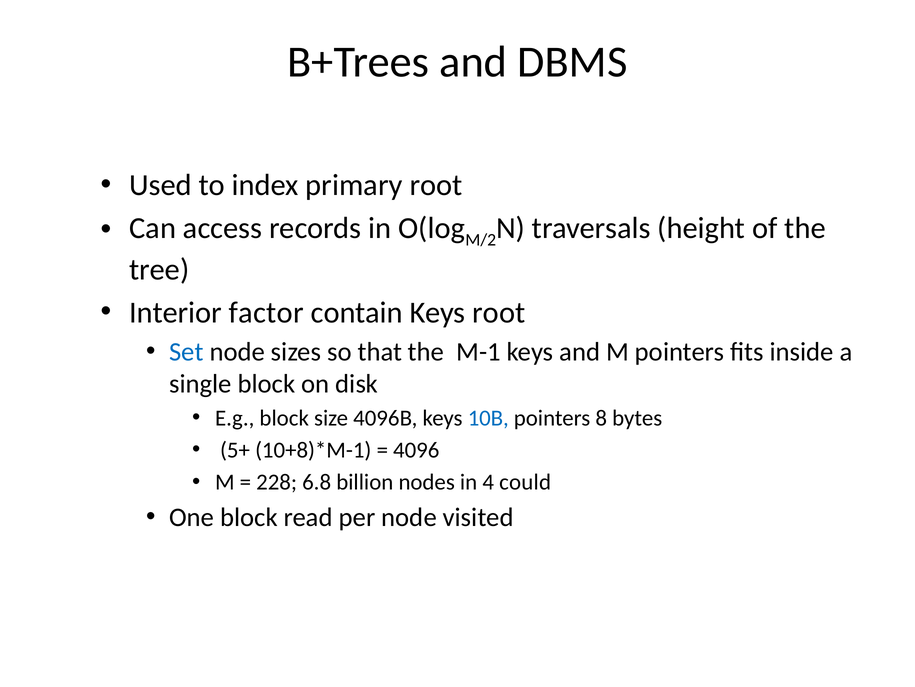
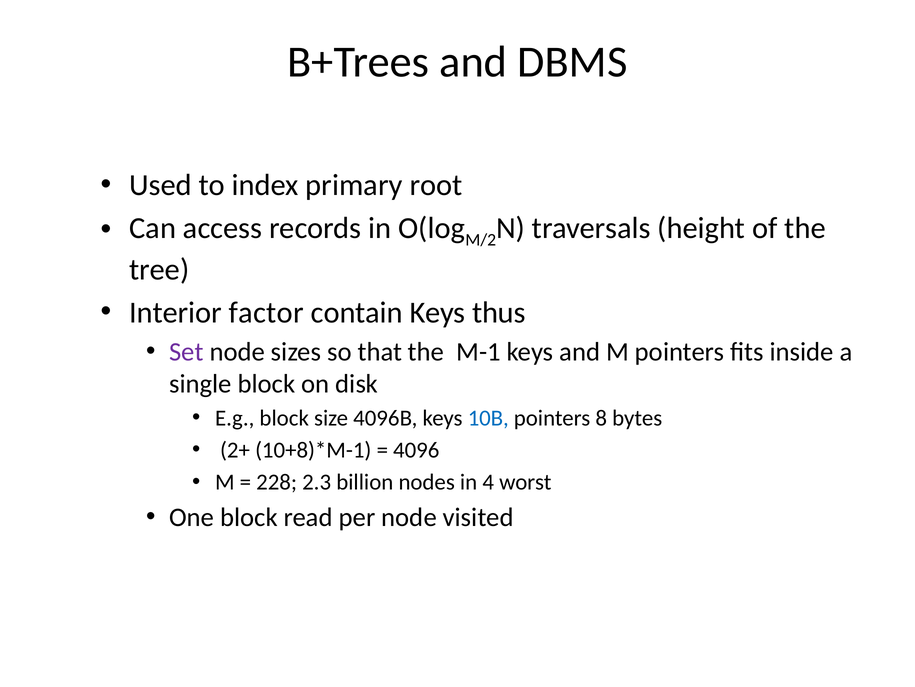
Keys root: root -> thus (499, 312)
Set colour: blue -> purple (186, 352)
5+: 5+ -> 2+ (235, 450)
6.8: 6.8 -> 2.3 (317, 482)
could: could -> worst (525, 482)
